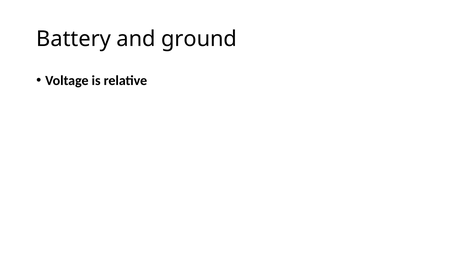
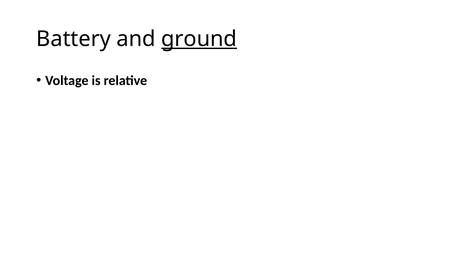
ground underline: none -> present (199, 39)
